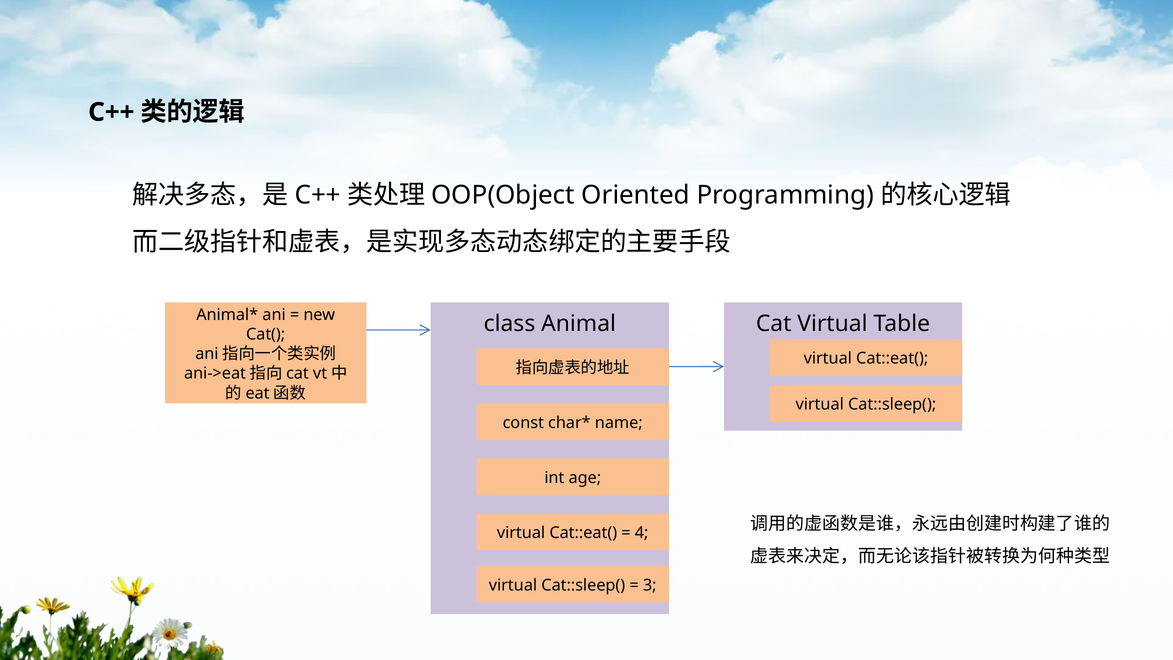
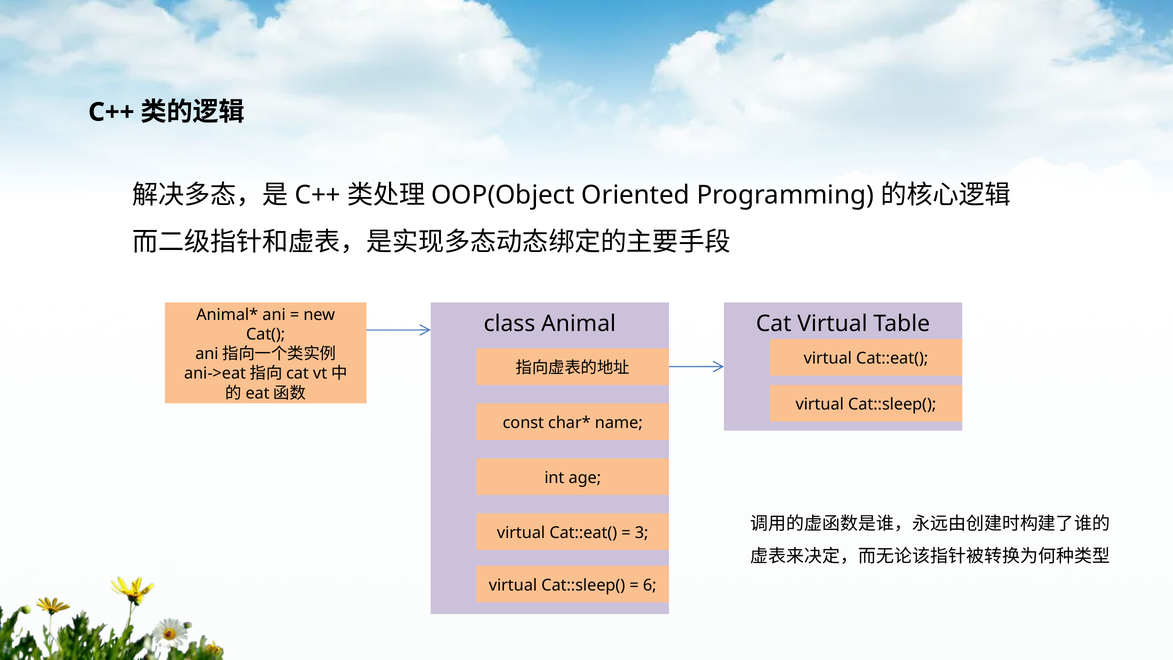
4: 4 -> 3 (642, 533)
3: 3 -> 6 (650, 585)
